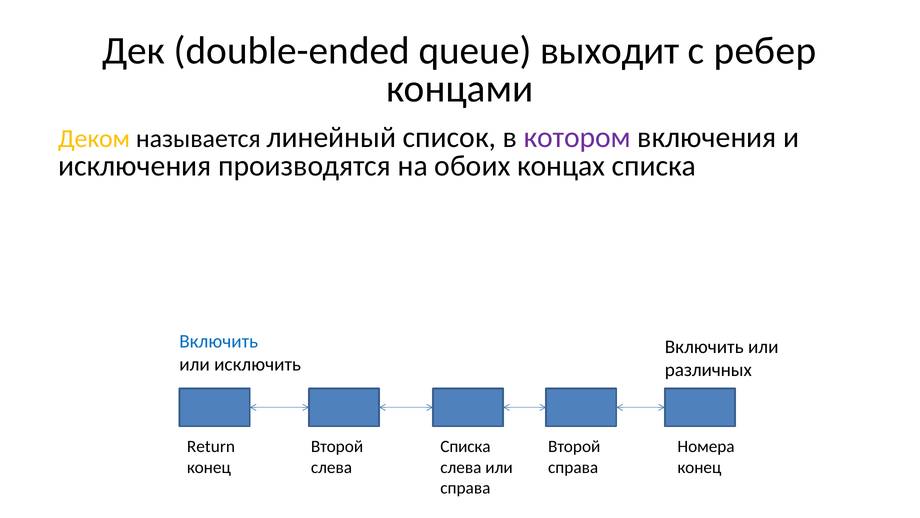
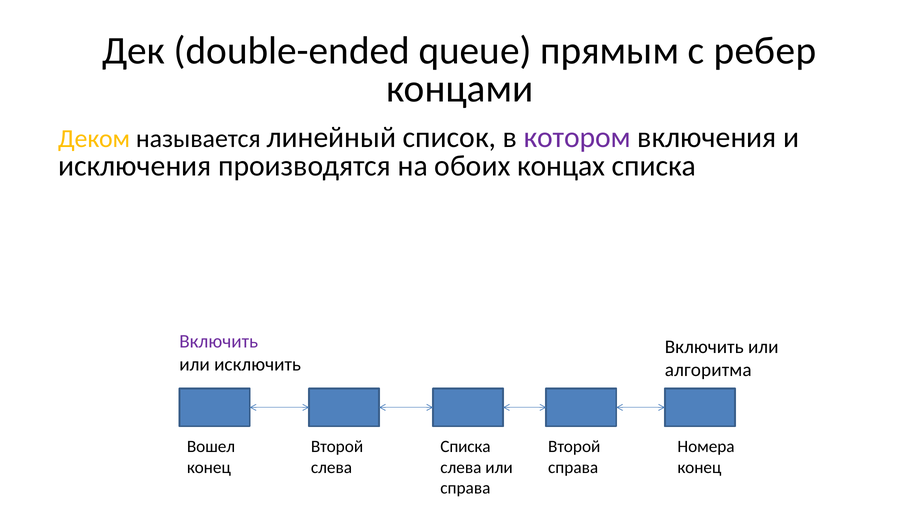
выходит: выходит -> прямым (610, 51)
Включить colour: blue -> purple (219, 341)
различных: различных -> алгоритма (708, 370)
Return: Return -> Вошел (211, 446)
